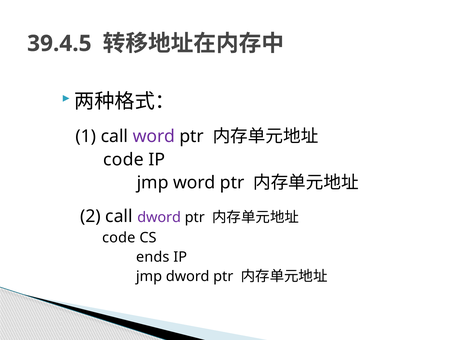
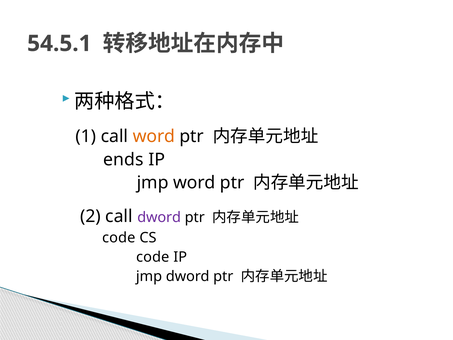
39.4.5: 39.4.5 -> 54.5.1 (59, 43)
word colour: purple -> orange (154, 136)
code: code -> ends (123, 160)
ends: ends -> code (153, 257)
